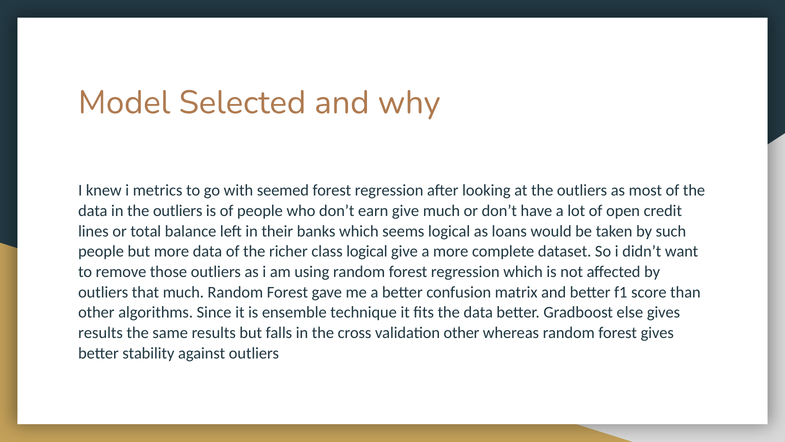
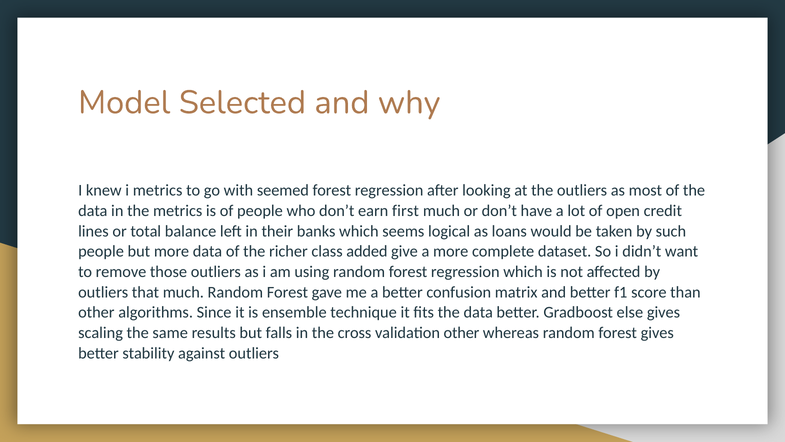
in the outliers: outliers -> metrics (178, 211)
earn give: give -> first (405, 211)
class logical: logical -> added (367, 251)
results: results -> scaling (101, 333)
